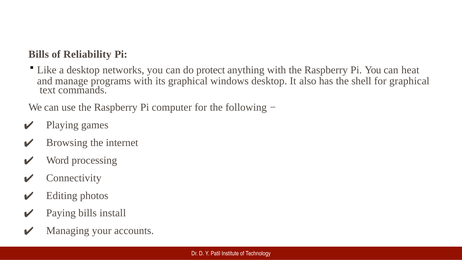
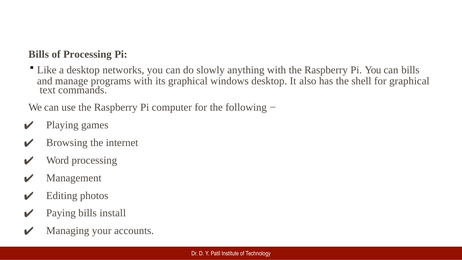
of Reliability: Reliability -> Processing (87, 54)
protect: protect -> slowly (211, 70)
can heat: heat -> bills (410, 70)
Connectivity: Connectivity -> Management (74, 178)
